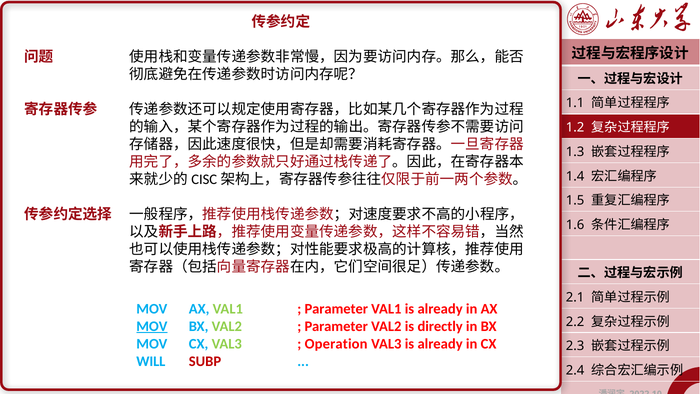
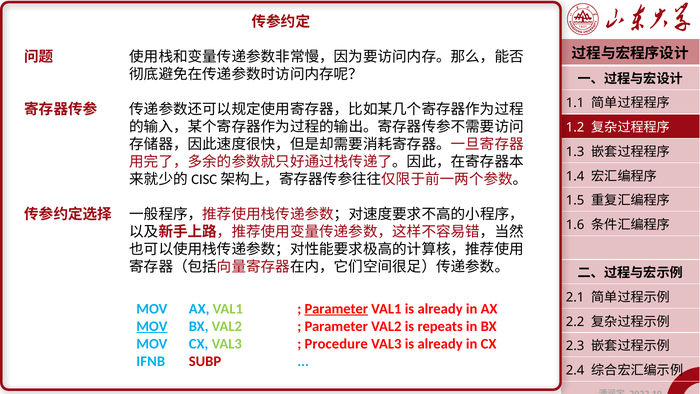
Parameter underline: none -> present (336, 309)
directly: directly -> repeats (440, 326)
Operation: Operation -> Procedure (336, 344)
WILL: WILL -> IFNB (151, 361)
